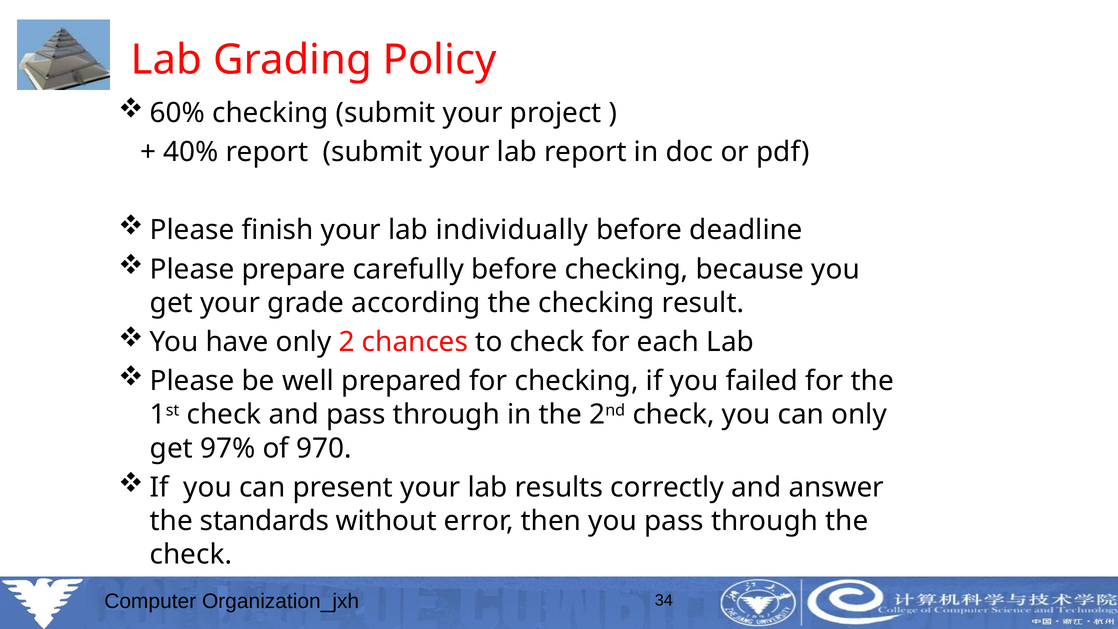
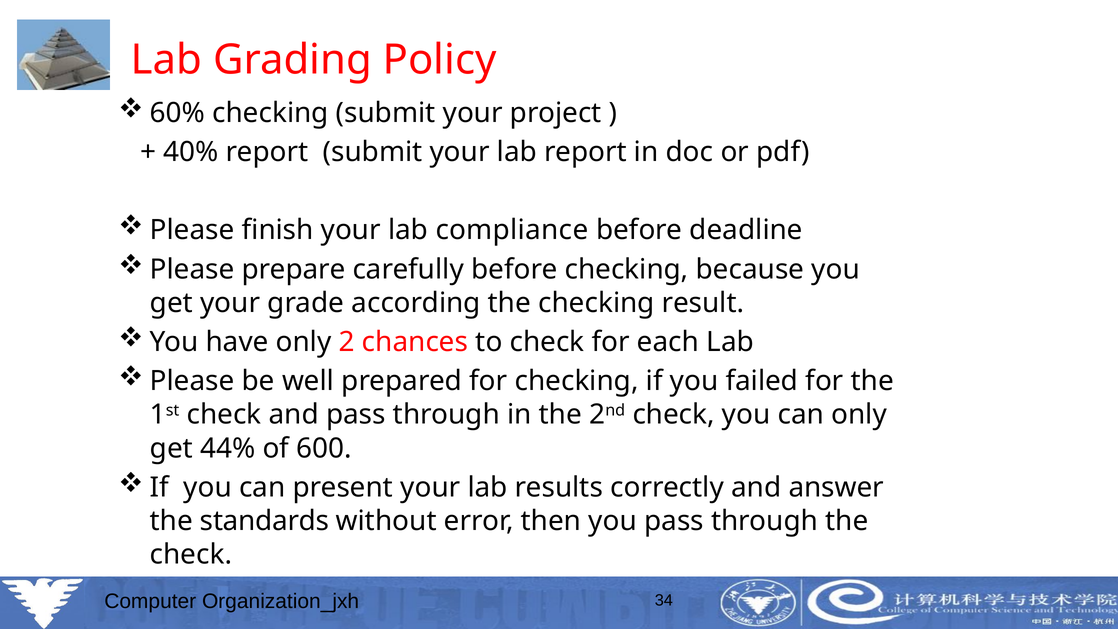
individually: individually -> compliance (512, 230)
97%: 97% -> 44% (228, 448)
970: 970 -> 600 (324, 448)
